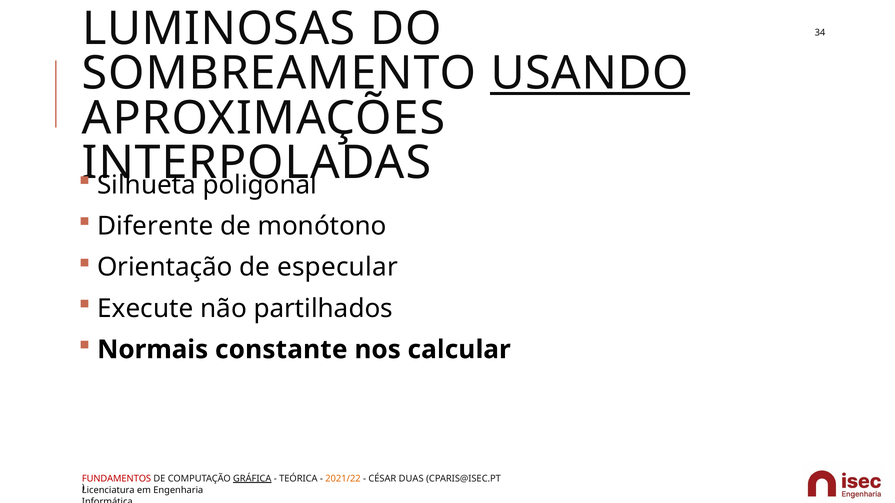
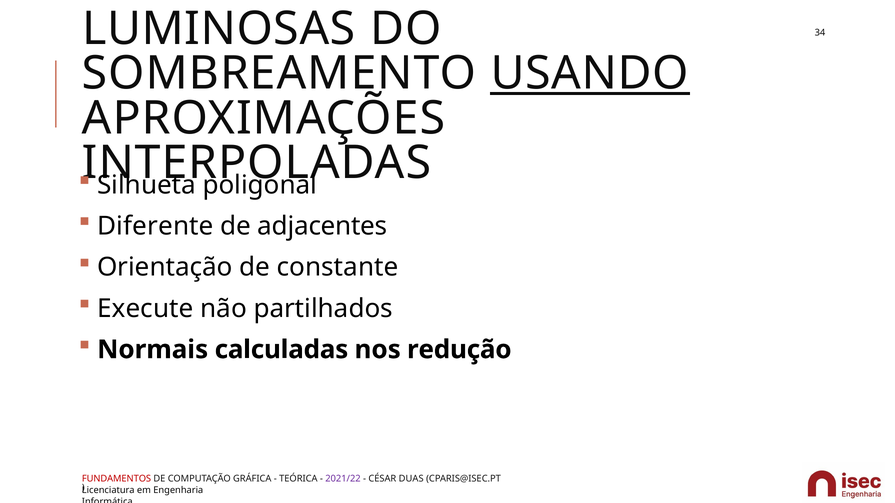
monótono: monótono -> adjacentes (322, 226)
especular: especular -> constante (338, 267)
constante: constante -> calculadas (281, 350)
calcular: calcular -> redução (459, 350)
GRÁFICA underline: present -> none (252, 479)
2021/22 colour: orange -> purple (343, 479)
